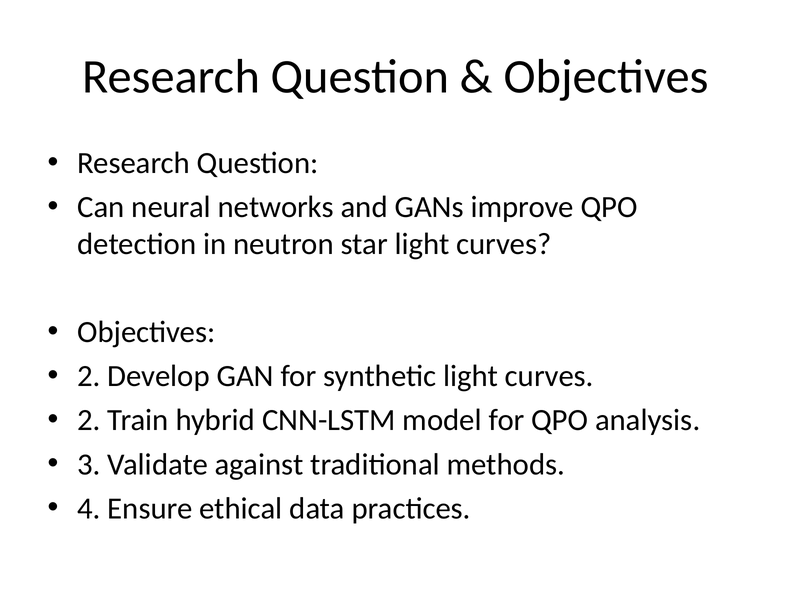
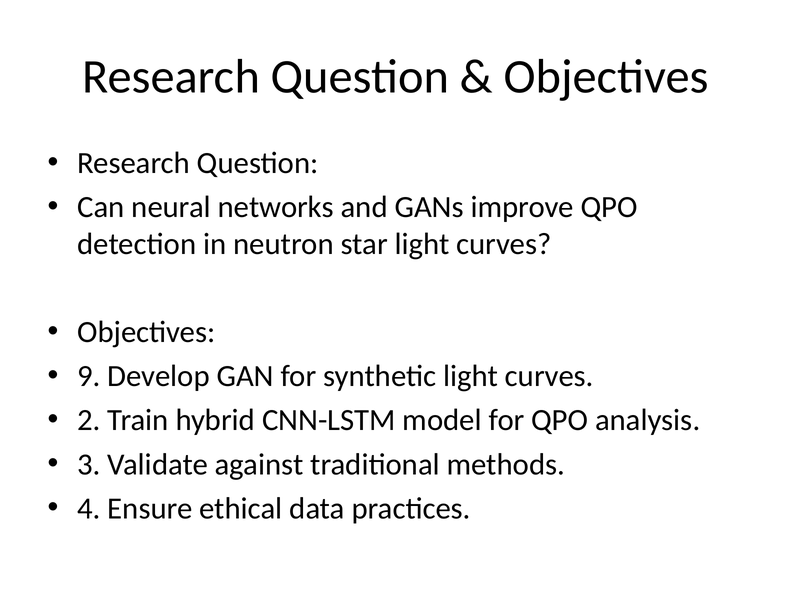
2: 2 -> 9 (89, 376)
